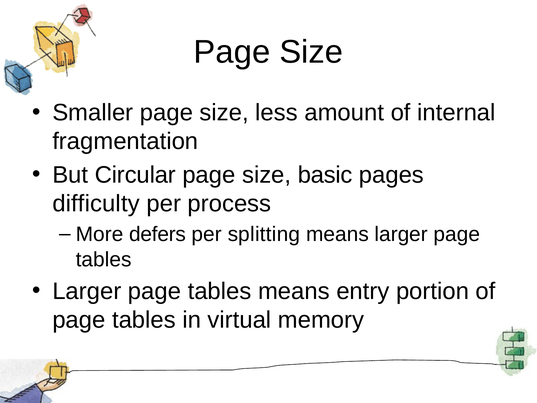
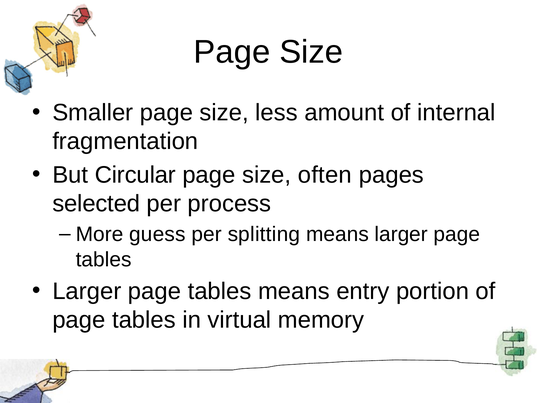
basic: basic -> often (325, 175)
difficulty: difficulty -> selected (96, 203)
defers: defers -> guess (157, 234)
